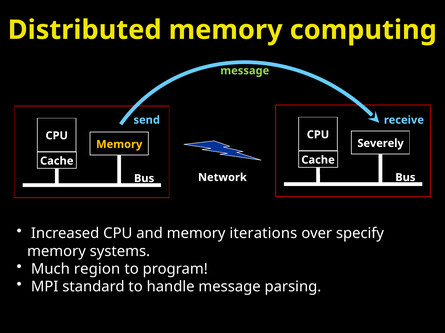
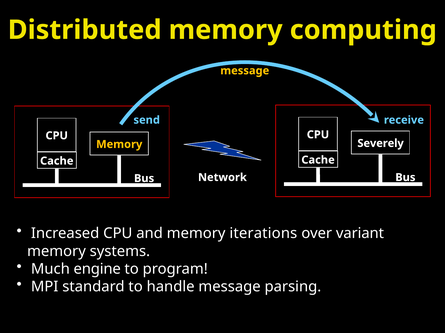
message colour: light green -> yellow (245, 71)
specify: specify -> variant (360, 234)
region: region -> engine (97, 270)
